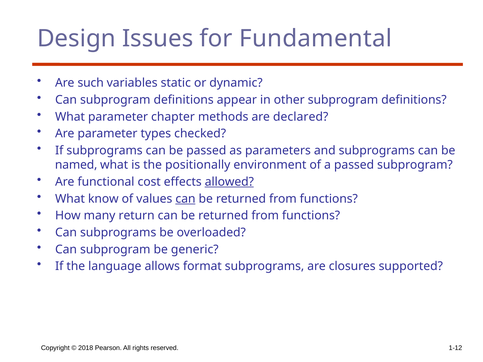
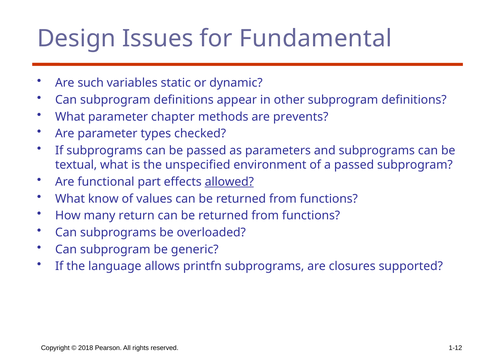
declared: declared -> prevents (301, 117)
named: named -> textual (76, 165)
positionally: positionally -> unspecified (198, 165)
cost: cost -> part (149, 182)
can underline: present -> none (185, 199)
format: format -> printfn (202, 266)
